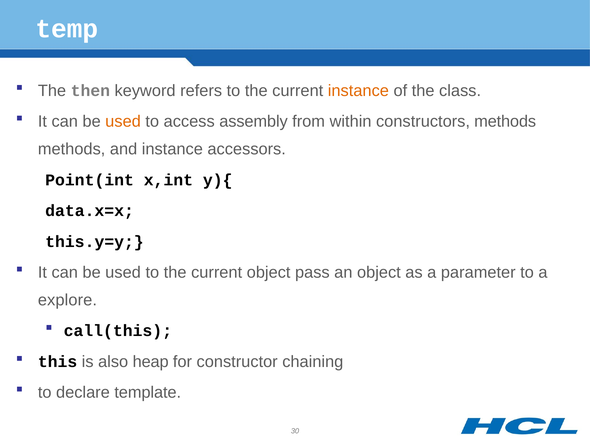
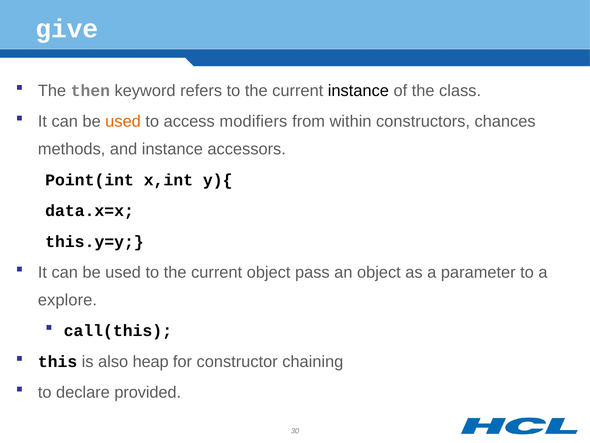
temp: temp -> give (67, 29)
instance colour: orange -> black (358, 91)
assembly: assembly -> modifiers (253, 121)
constructors methods: methods -> chances (505, 121)
template: template -> provided (148, 392)
